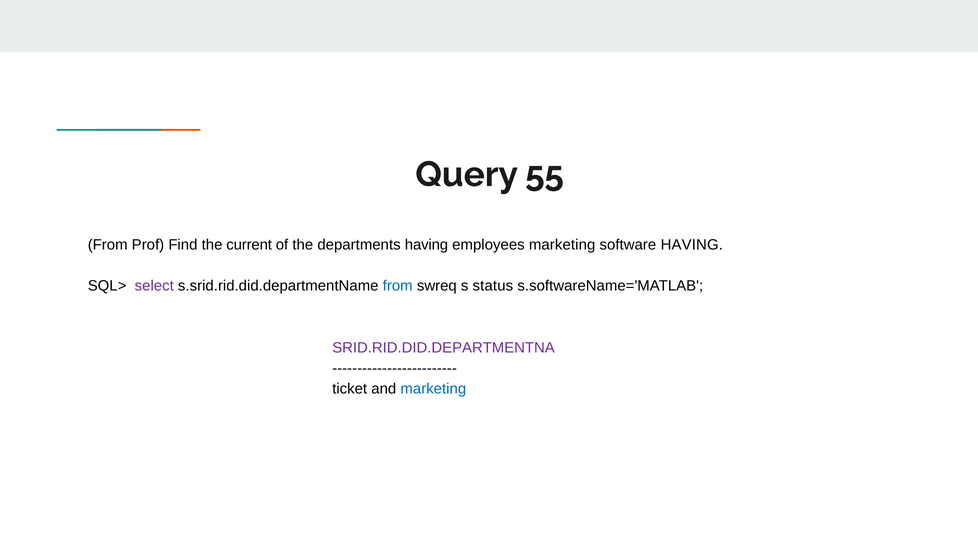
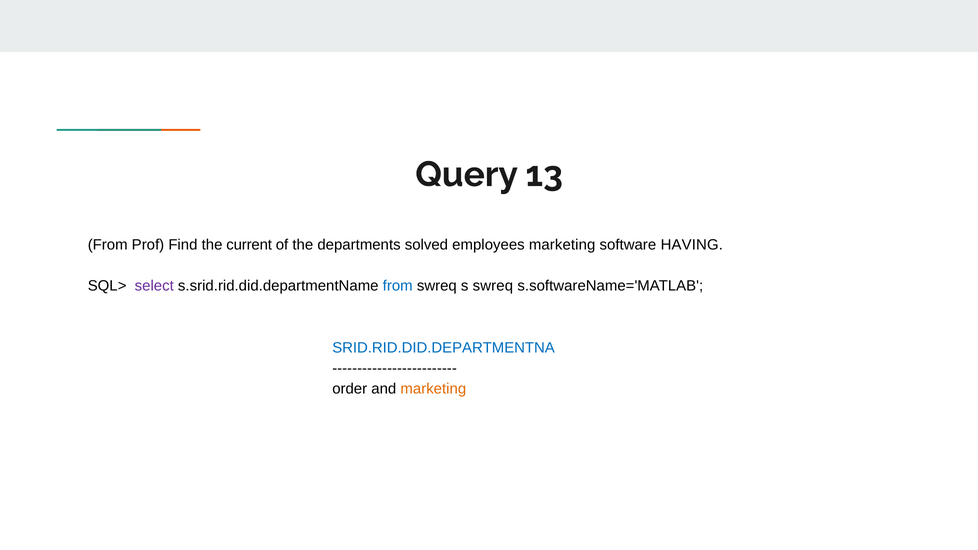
55: 55 -> 13 (544, 174)
departments having: having -> solved (426, 245)
s status: status -> swreq (493, 286)
SRID.RID.DID.DEPARTMENTNA colour: purple -> blue (444, 348)
ticket: ticket -> order (350, 389)
marketing colour: blue -> orange (433, 389)
